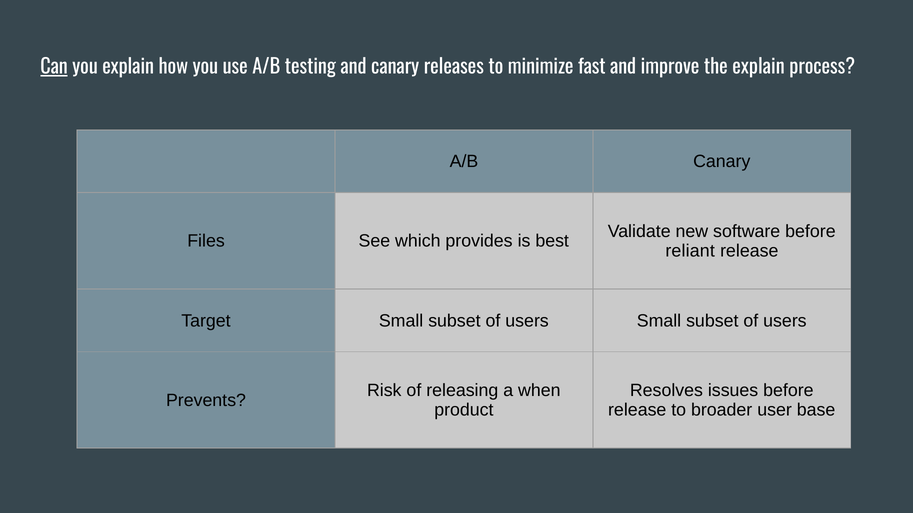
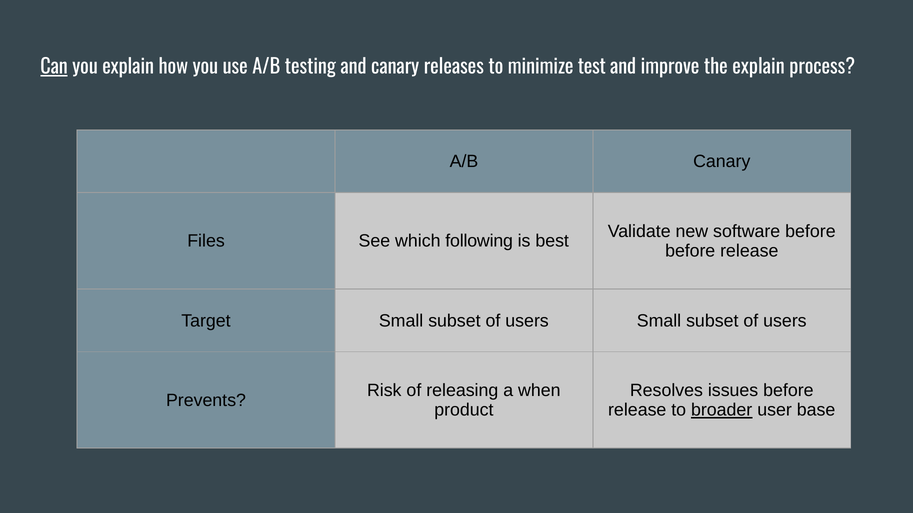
fast: fast -> test (592, 67)
provides: provides -> following (479, 241)
reliant: reliant -> before (690, 251)
broader underline: none -> present (722, 411)
